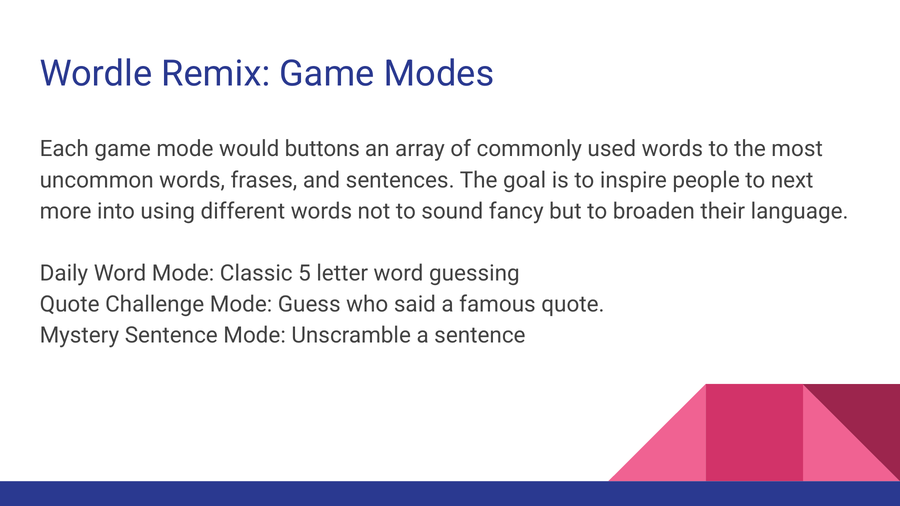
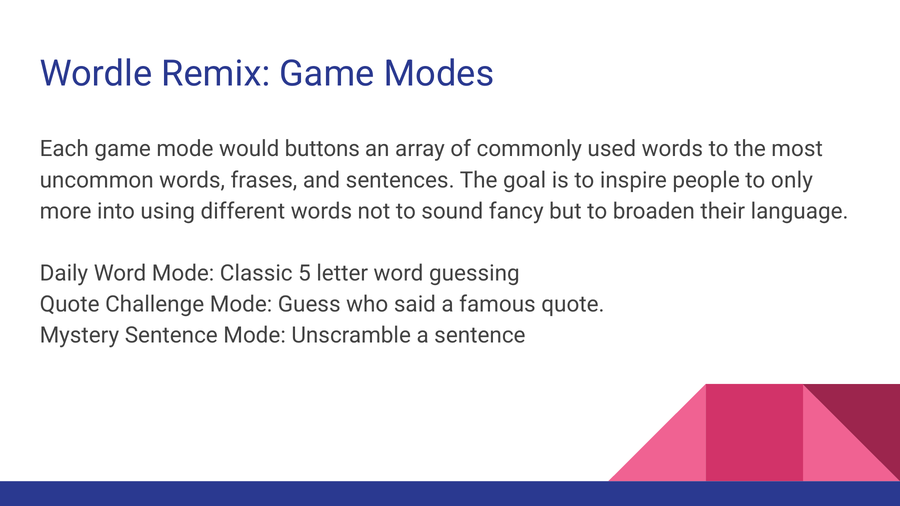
next: next -> only (792, 180)
